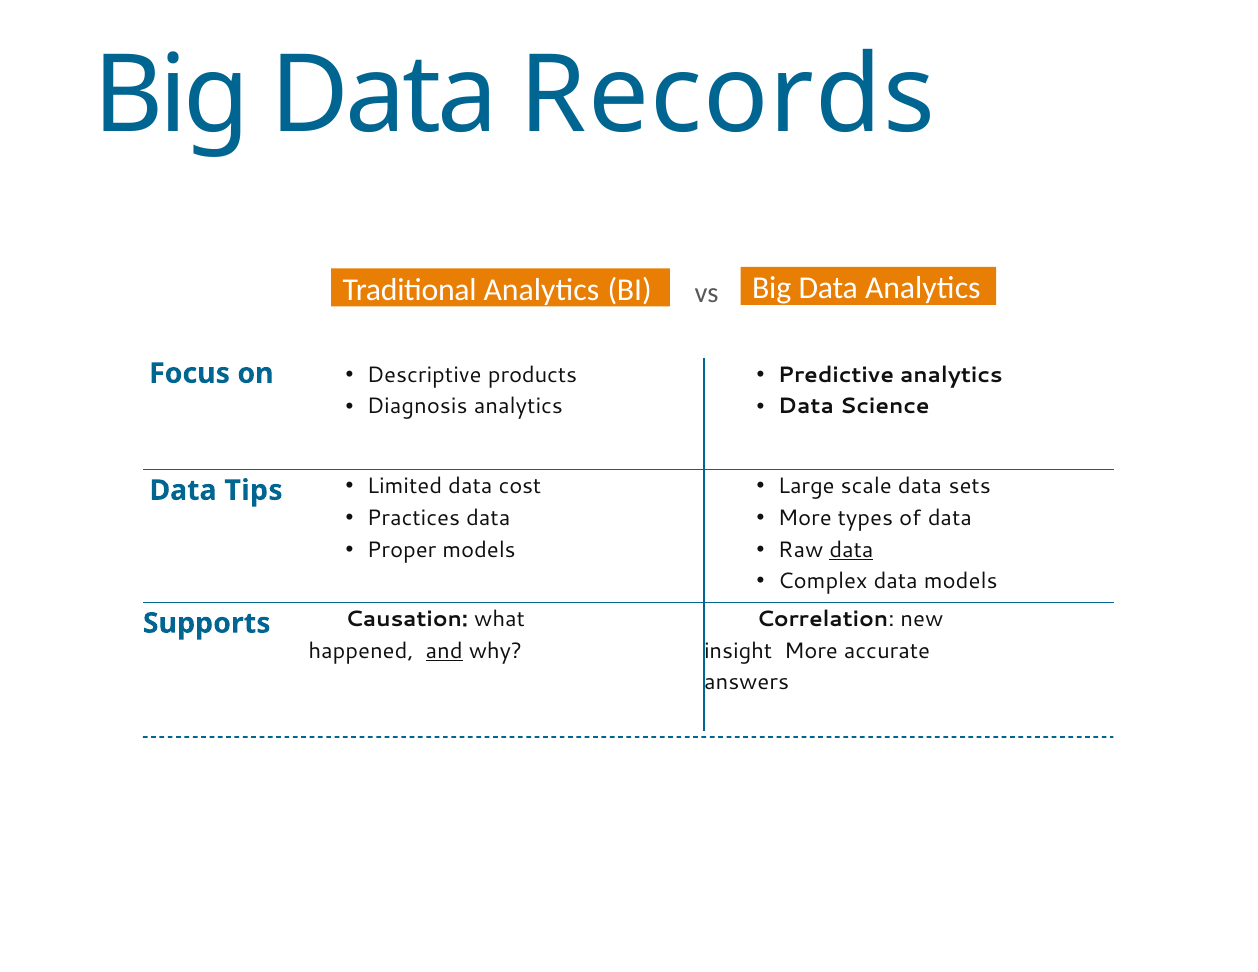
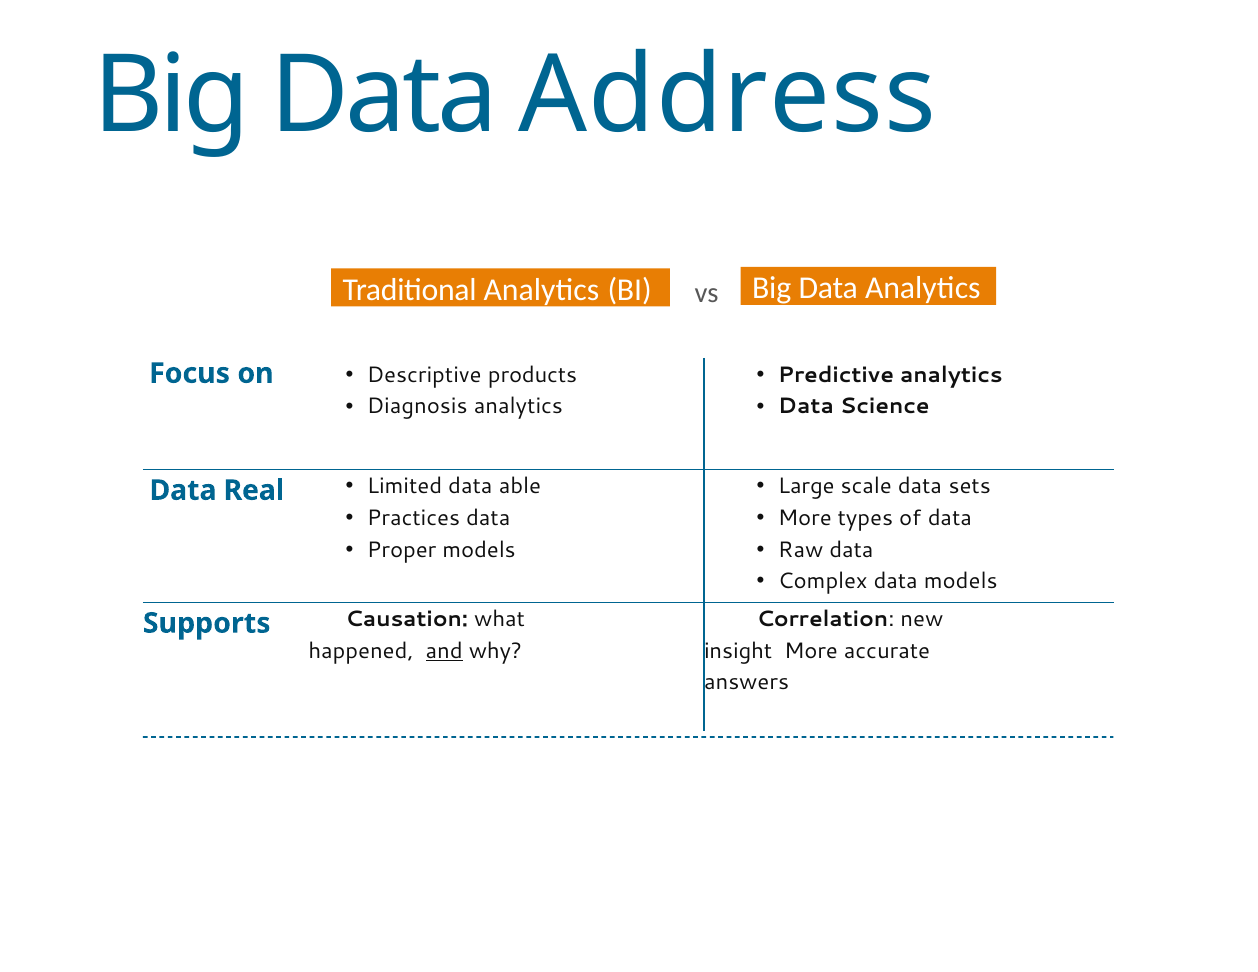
Records: Records -> Address (727, 96)
Tips: Tips -> Real (254, 490)
cost: cost -> able (520, 486)
data underline: present -> none (851, 550)
